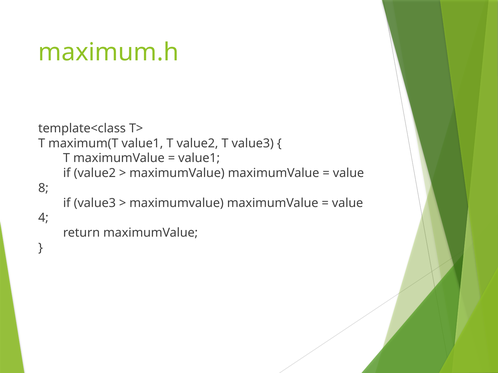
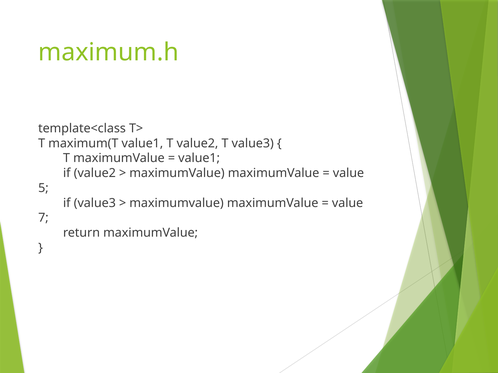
8: 8 -> 5 (43, 188)
4: 4 -> 7 (43, 218)
